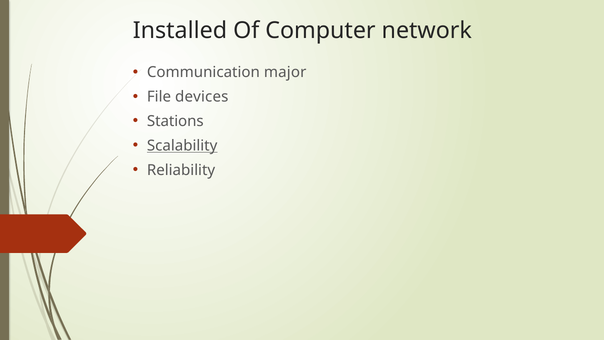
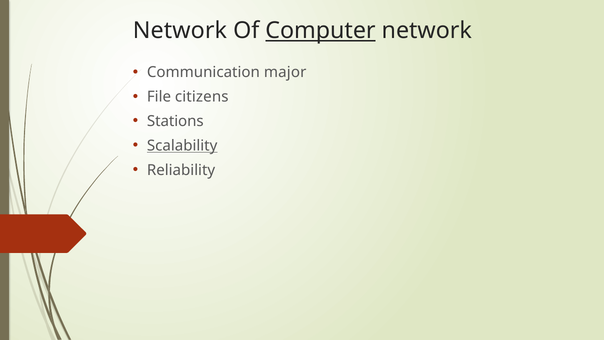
Installed: Installed -> Network (180, 31)
Computer underline: none -> present (320, 31)
devices: devices -> citizens (202, 97)
